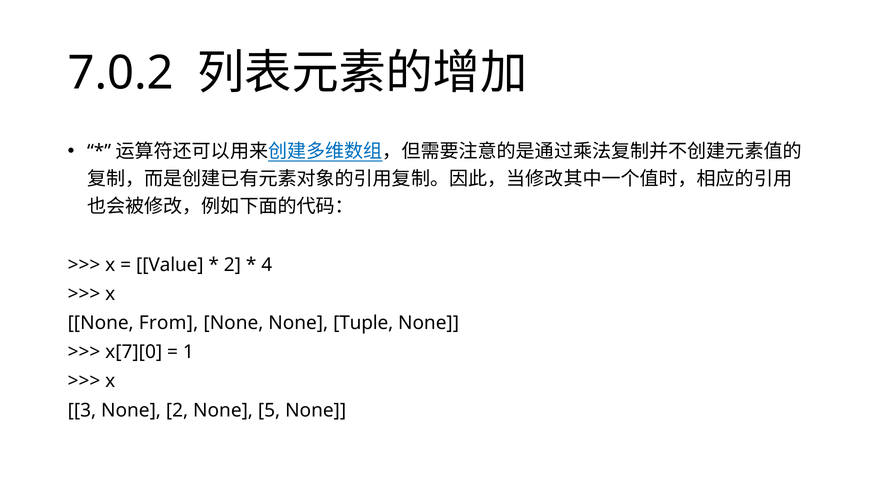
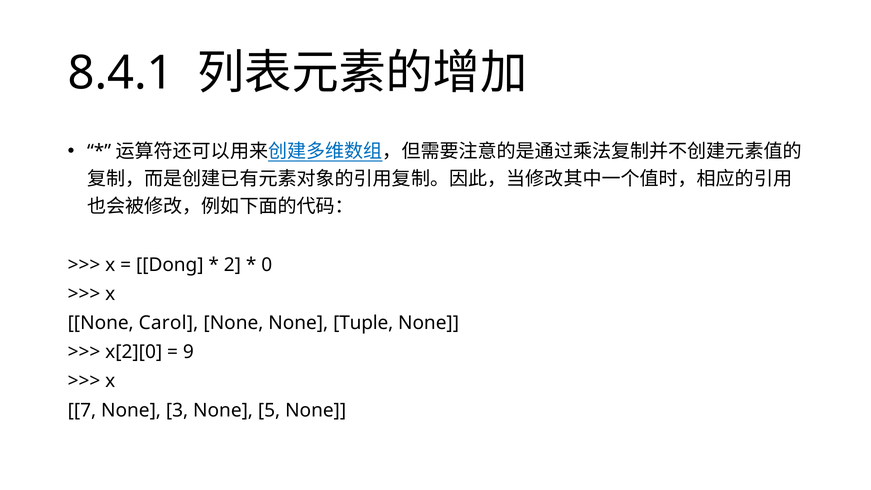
7.0.2: 7.0.2 -> 8.4.1 (121, 73)
Value: Value -> Dong (170, 265)
4: 4 -> 0 (267, 265)
From: From -> Carol (169, 323)
x[7][0: x[7][0 -> x[2][0 (134, 352)
1: 1 -> 9 (188, 352)
3: 3 -> 7 (82, 410)
None 2: 2 -> 3 (177, 410)
